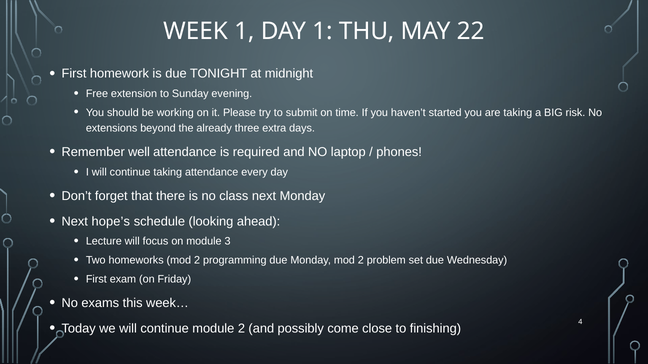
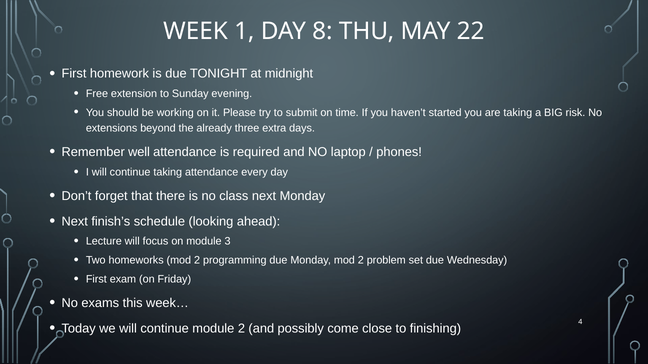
DAY 1: 1 -> 8 (322, 31)
hope’s: hope’s -> finish’s (111, 222)
